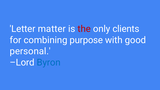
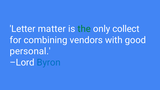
the colour: red -> green (84, 29)
clients: clients -> collect (126, 29)
purpose: purpose -> vendors (86, 40)
